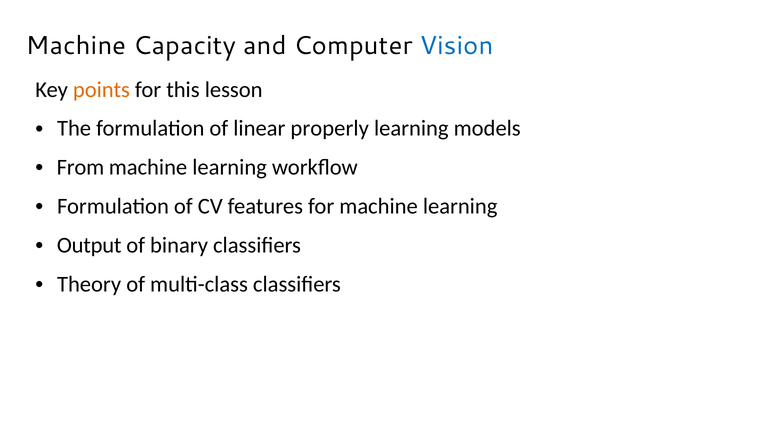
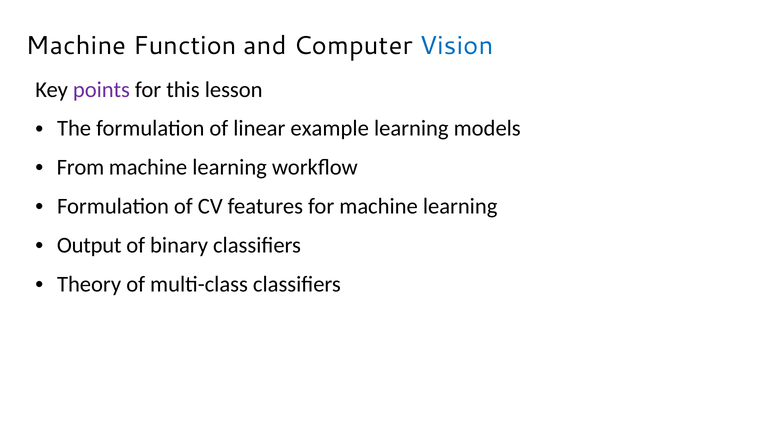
Capacity: Capacity -> Function (185, 46)
points colour: orange -> purple (101, 90)
properly: properly -> example (330, 128)
